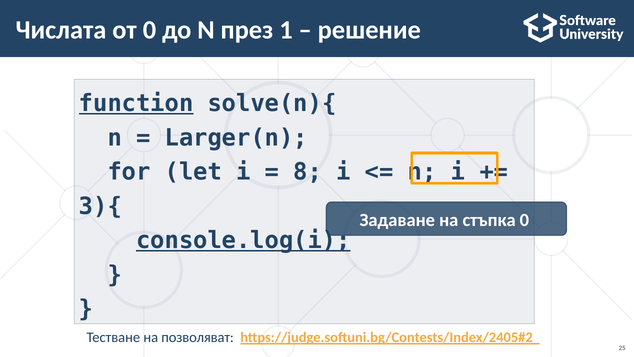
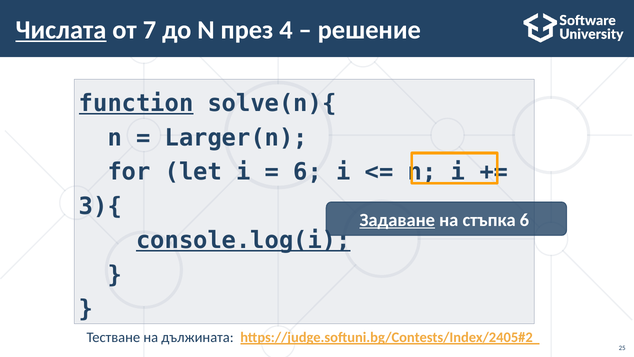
Числата underline: none -> present (61, 30)
от 0: 0 -> 7 (149, 30)
1: 1 -> 4 (286, 30)
8: 8 -> 6 (308, 172)
Задаване underline: none -> present (397, 220)
стъпка 0: 0 -> 6 (524, 220)
позволяват: позволяват -> дължината (198, 337)
